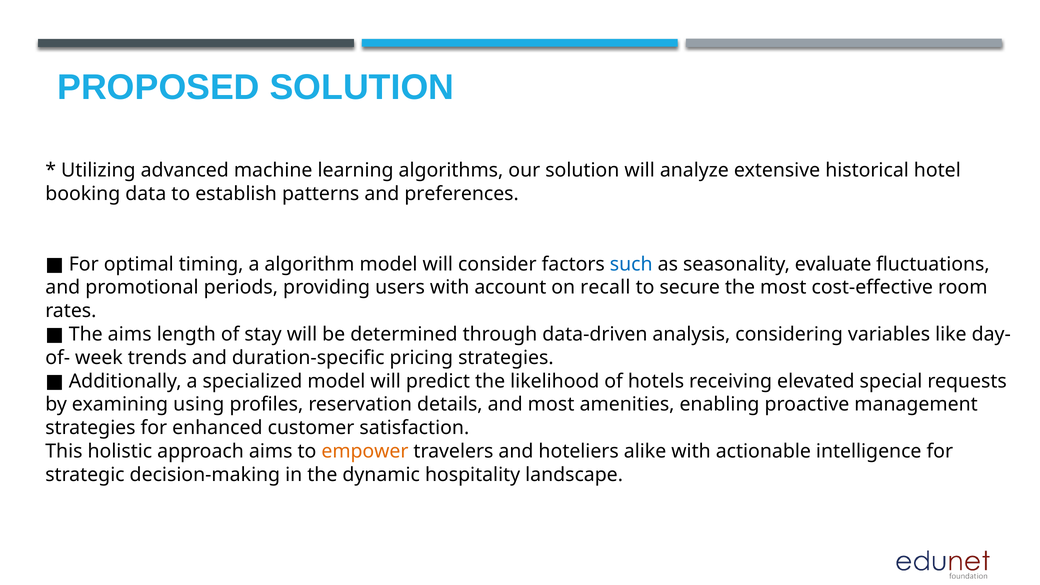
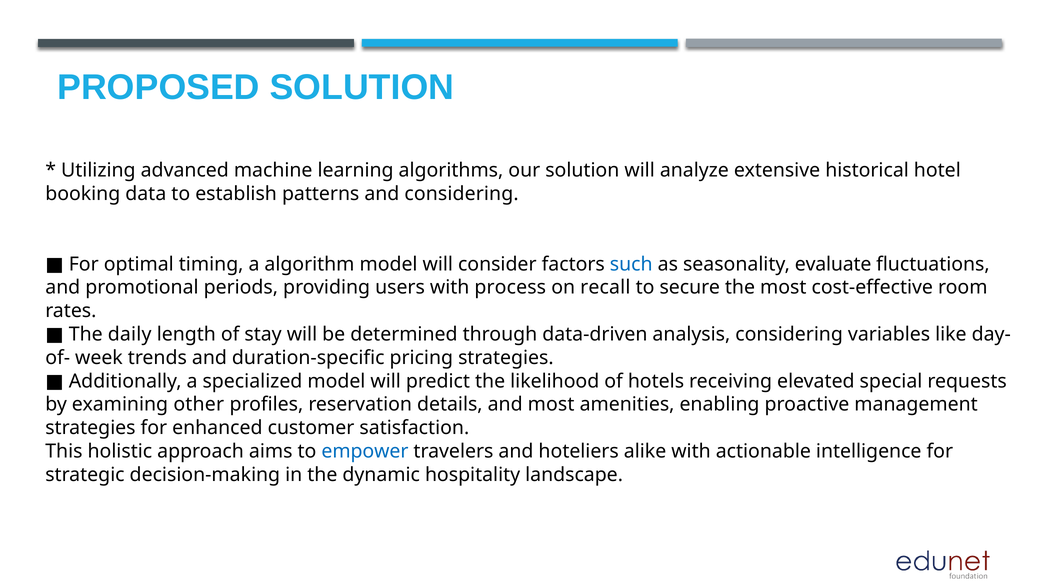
and preferences: preferences -> considering (462, 194)
account: account -> process (510, 288)
The aims: aims -> daily (130, 334)
using: using -> other (199, 405)
empower colour: orange -> blue (365, 451)
